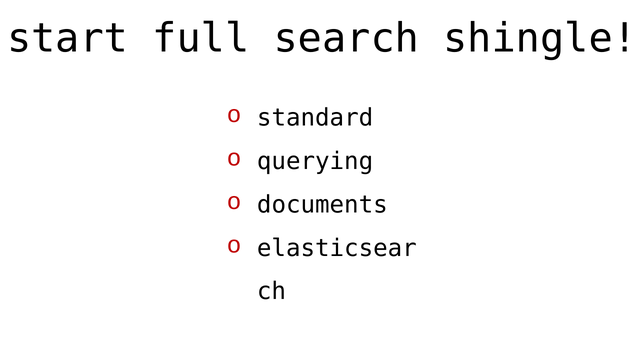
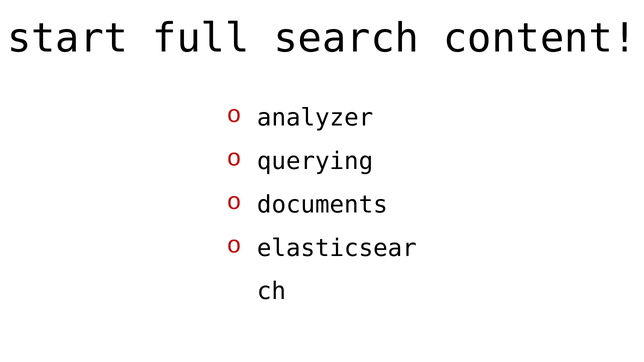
shingle: shingle -> content (540, 38)
standard: standard -> analyzer (315, 118)
